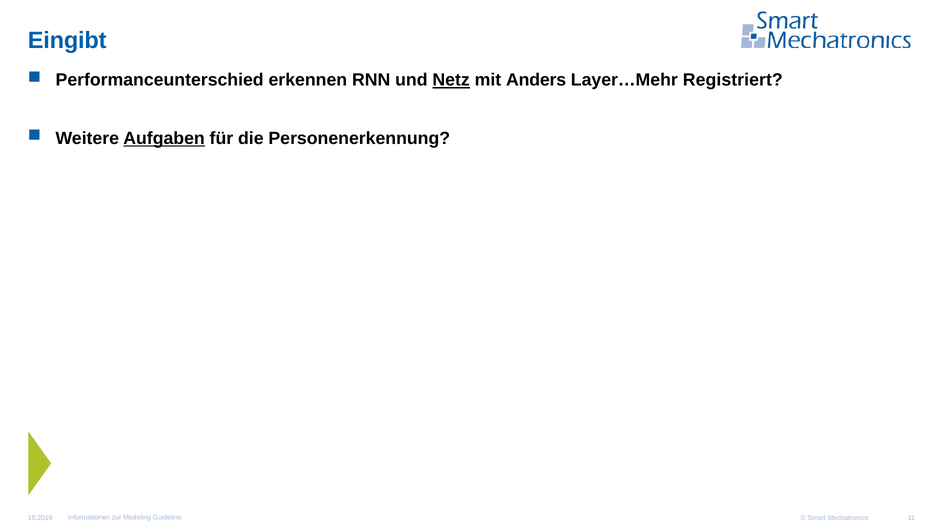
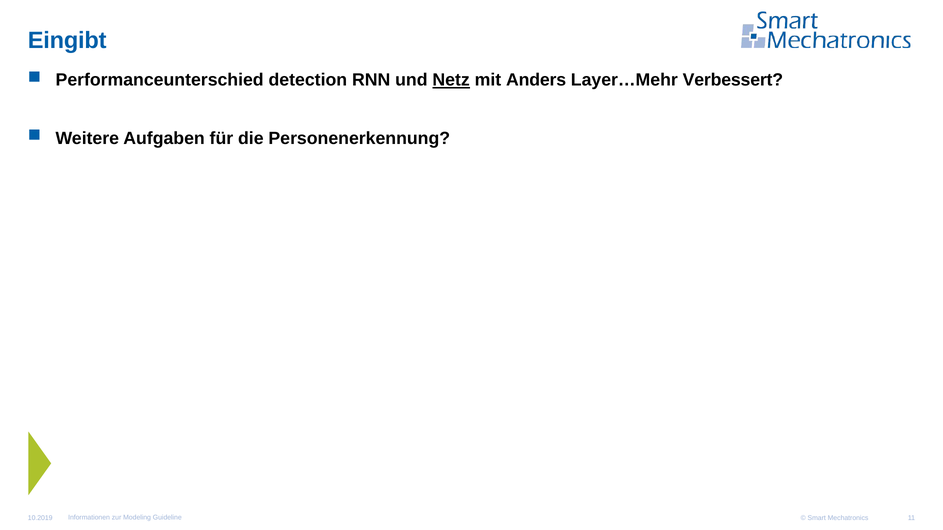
erkennen: erkennen -> detection (308, 80)
Registriert: Registriert -> Verbessert (733, 80)
Aufgaben underline: present -> none (164, 138)
